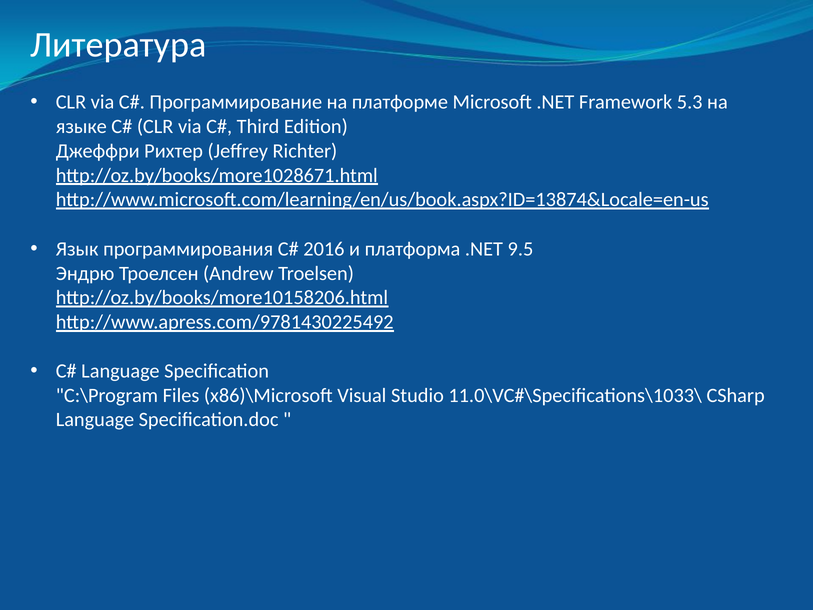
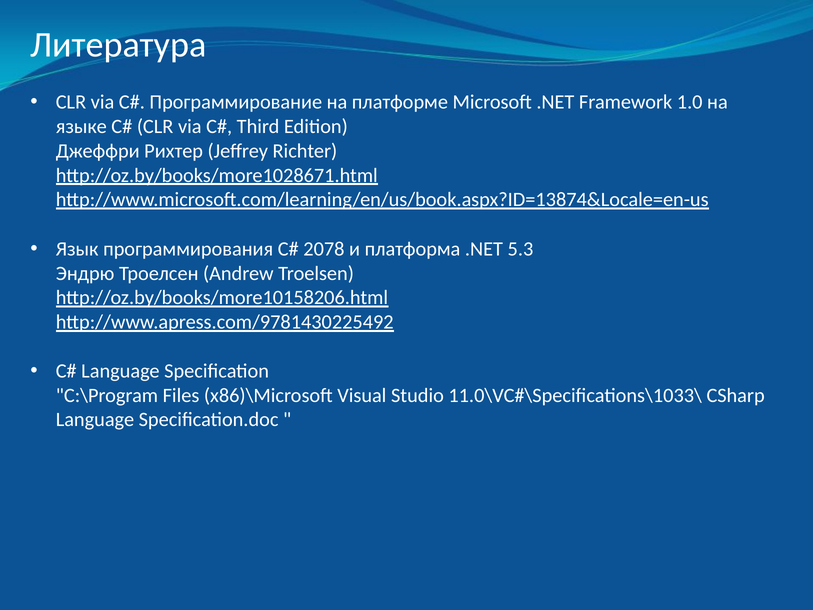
5.3: 5.3 -> 1.0 (690, 102)
2016: 2016 -> 2078 (324, 249)
9.5: 9.5 -> 5.3 (520, 249)
